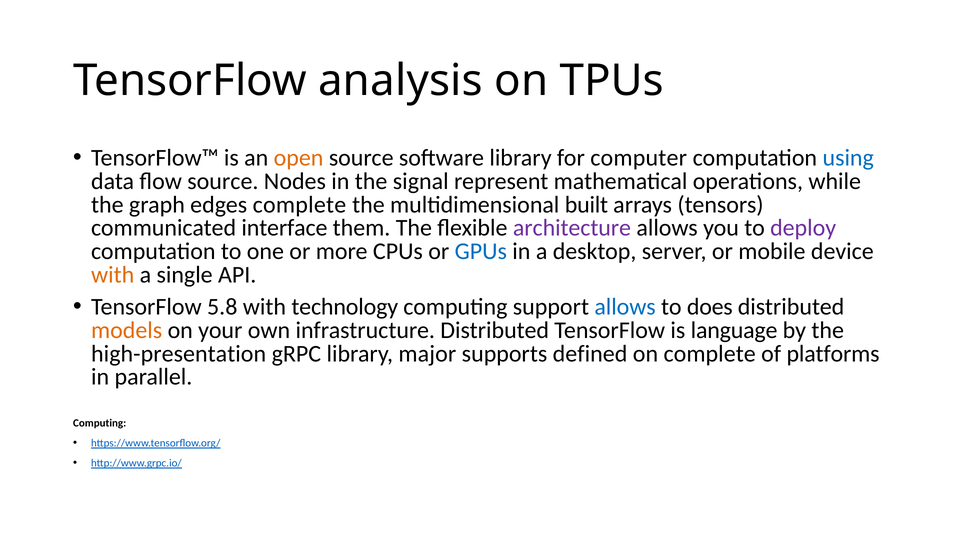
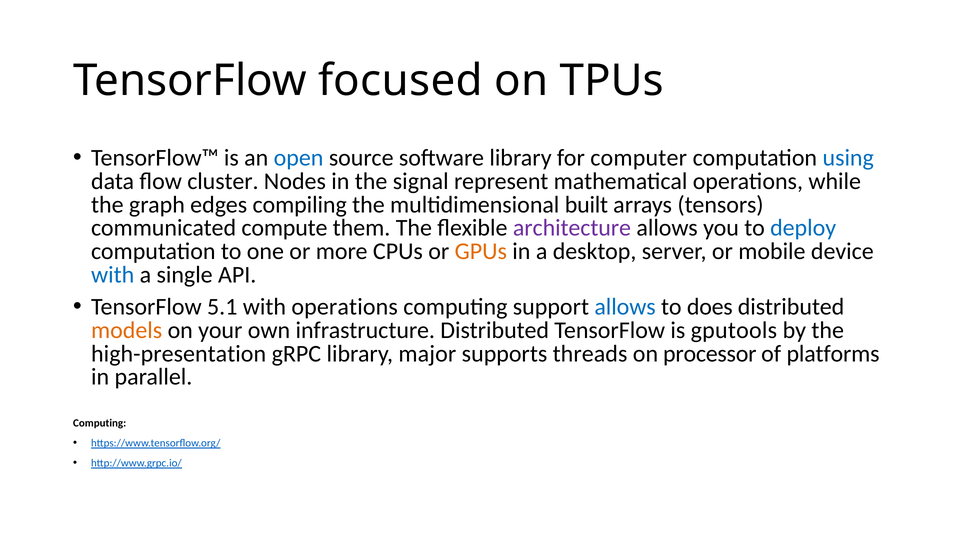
analysis: analysis -> focused (400, 81)
open colour: orange -> blue (299, 158)
flow source: source -> cluster (223, 181)
edges complete: complete -> compiling (300, 205)
interface: interface -> compute (284, 228)
deploy colour: purple -> blue (803, 228)
GPUs colour: blue -> orange (481, 251)
with colour: orange -> blue (113, 274)
5.8: 5.8 -> 5.1 (222, 307)
with technology: technology -> operations (345, 307)
language: language -> gputools (734, 330)
defined: defined -> threads (590, 353)
on complete: complete -> processor (710, 353)
